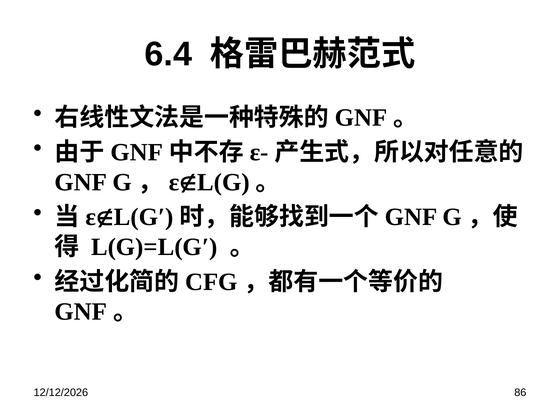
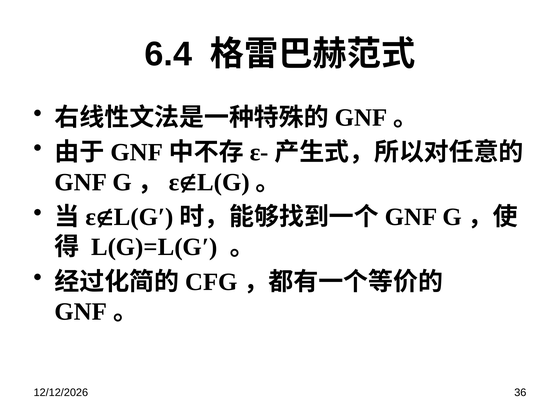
86: 86 -> 36 (520, 393)
